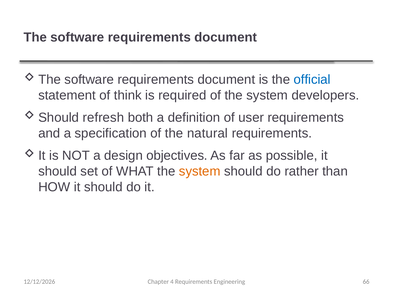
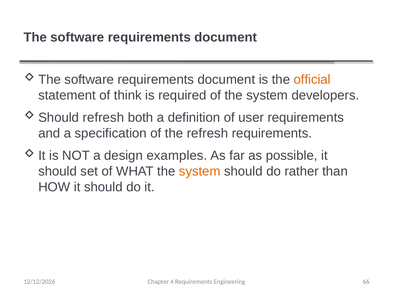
official colour: blue -> orange (312, 79)
the natural: natural -> refresh (207, 133)
objectives: objectives -> examples (177, 155)
